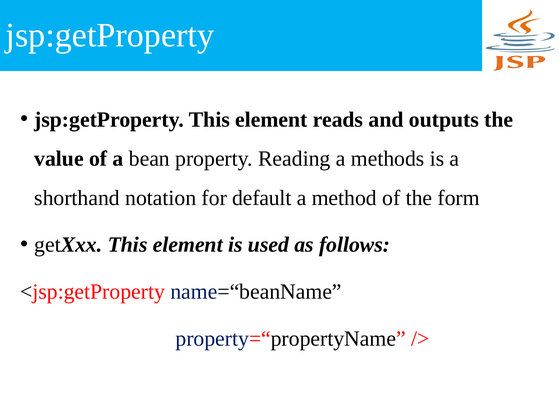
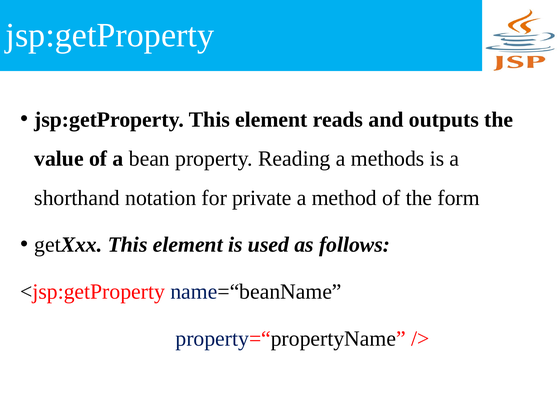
default: default -> private (262, 198)
